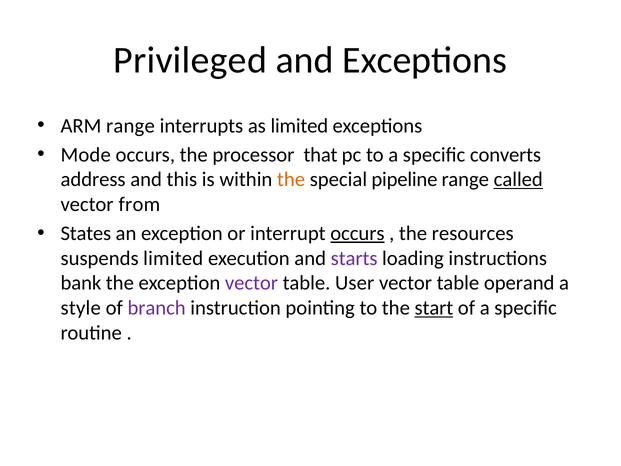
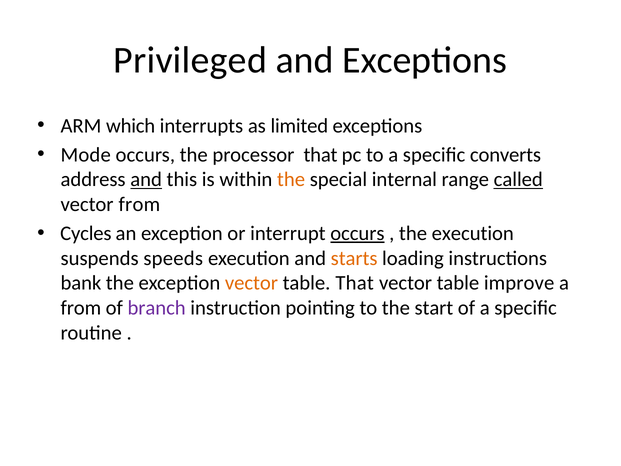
ARM range: range -> which (131, 126)
and underline: none -> present (146, 179)
pipeline: pipeline -> internal (404, 179)
States: States -> Cycles (86, 233)
the resources: resources -> execution (473, 233)
suspends limited: limited -> speeds (173, 258)
starts colour: purple -> orange (354, 258)
vector colour: purple -> orange (251, 283)
table User: User -> That (355, 283)
operand: operand -> improve (519, 283)
style: style -> from (81, 308)
start underline: present -> none (434, 308)
